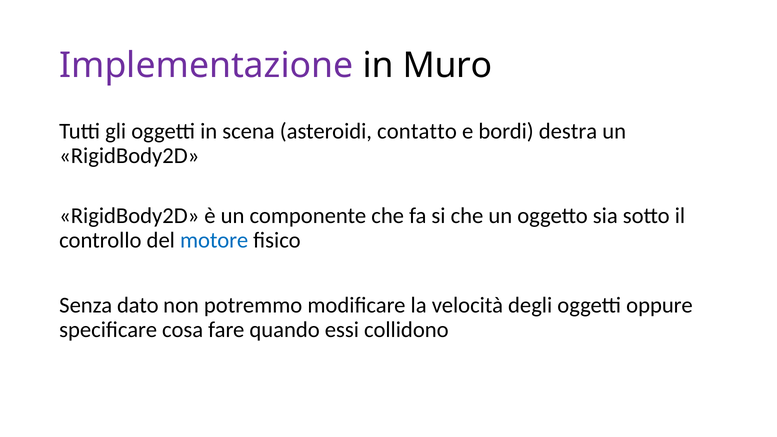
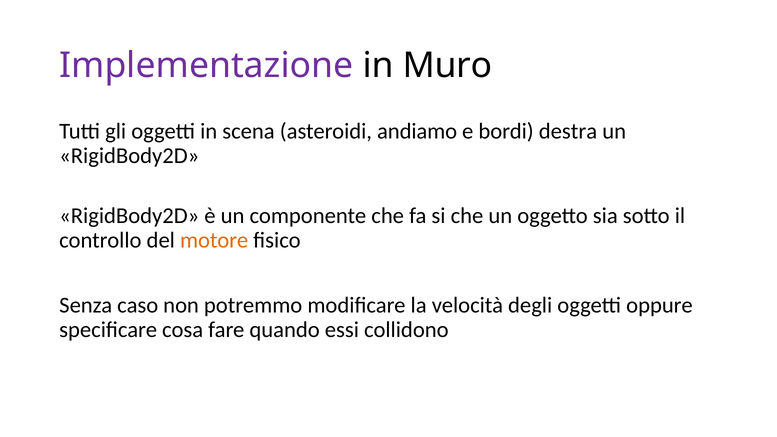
contatto: contatto -> andiamo (417, 131)
motore colour: blue -> orange (214, 240)
dato: dato -> caso (138, 305)
